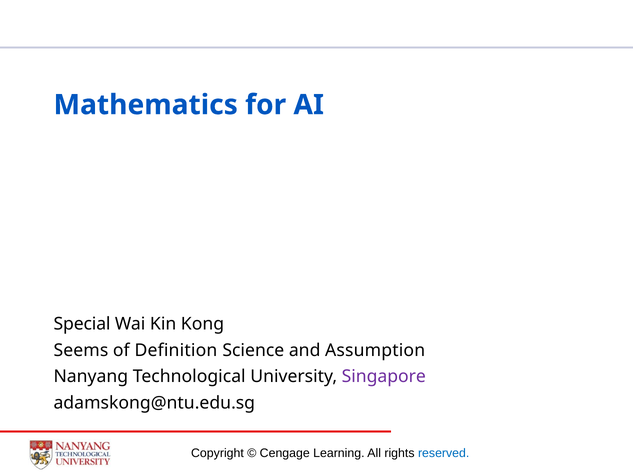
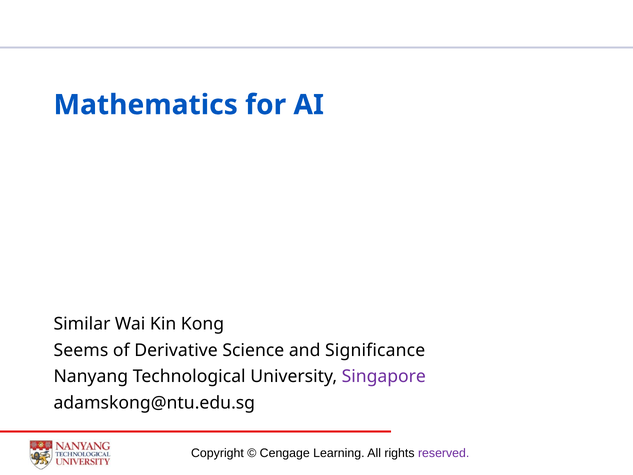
Special: Special -> Similar (82, 324)
Definition: Definition -> Derivative (176, 350)
Assumption: Assumption -> Significance (375, 350)
reserved colour: blue -> purple (444, 453)
